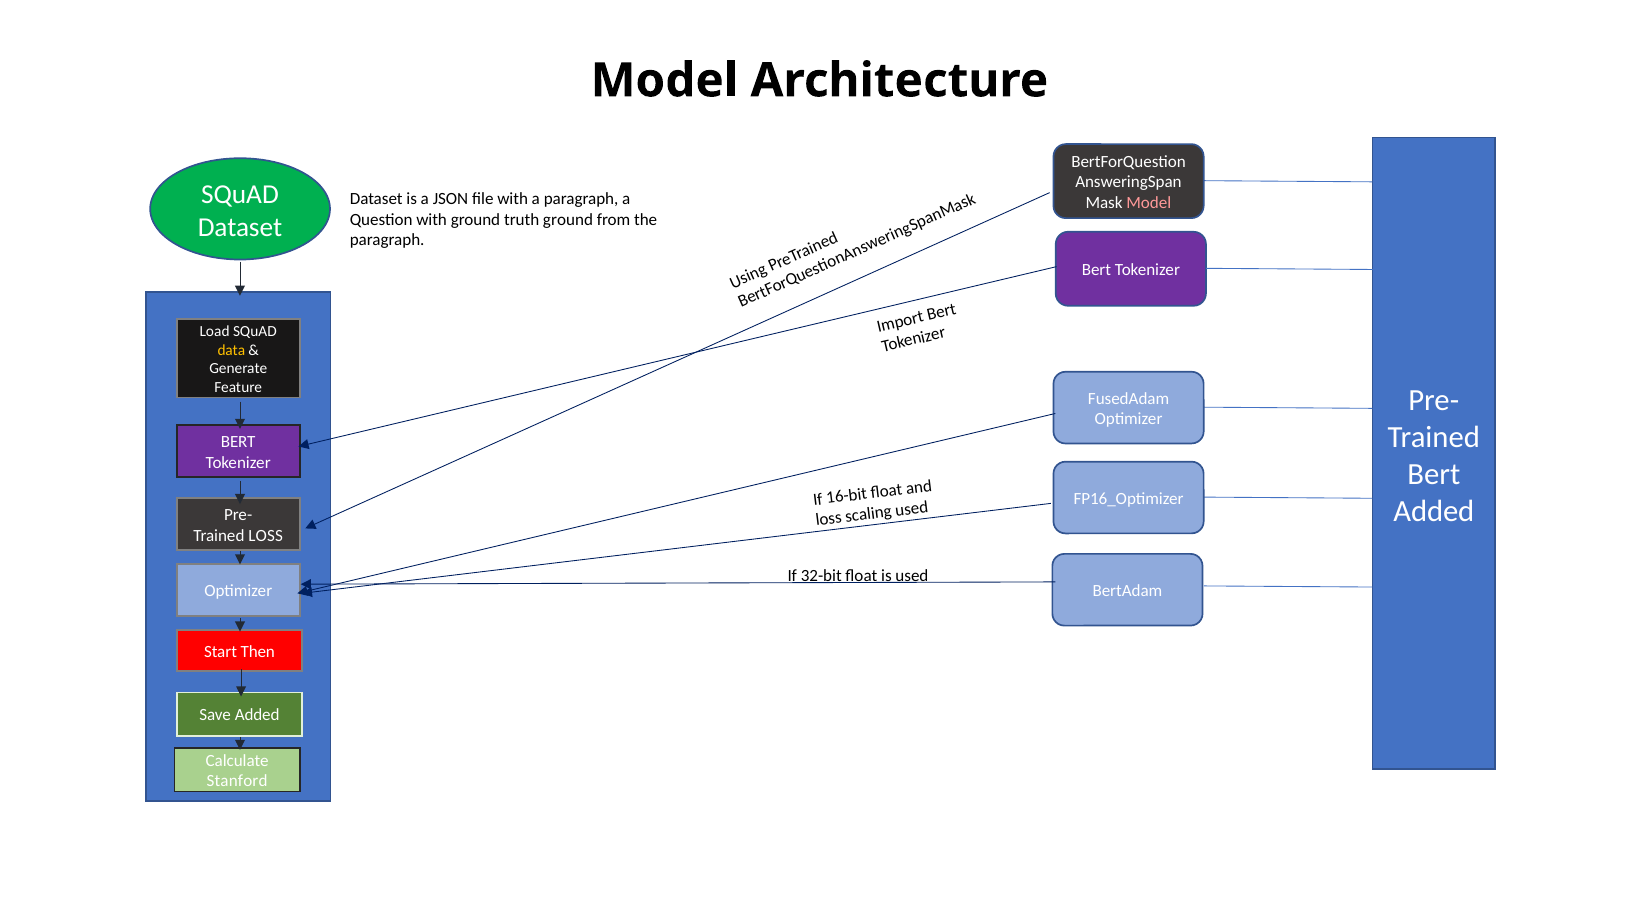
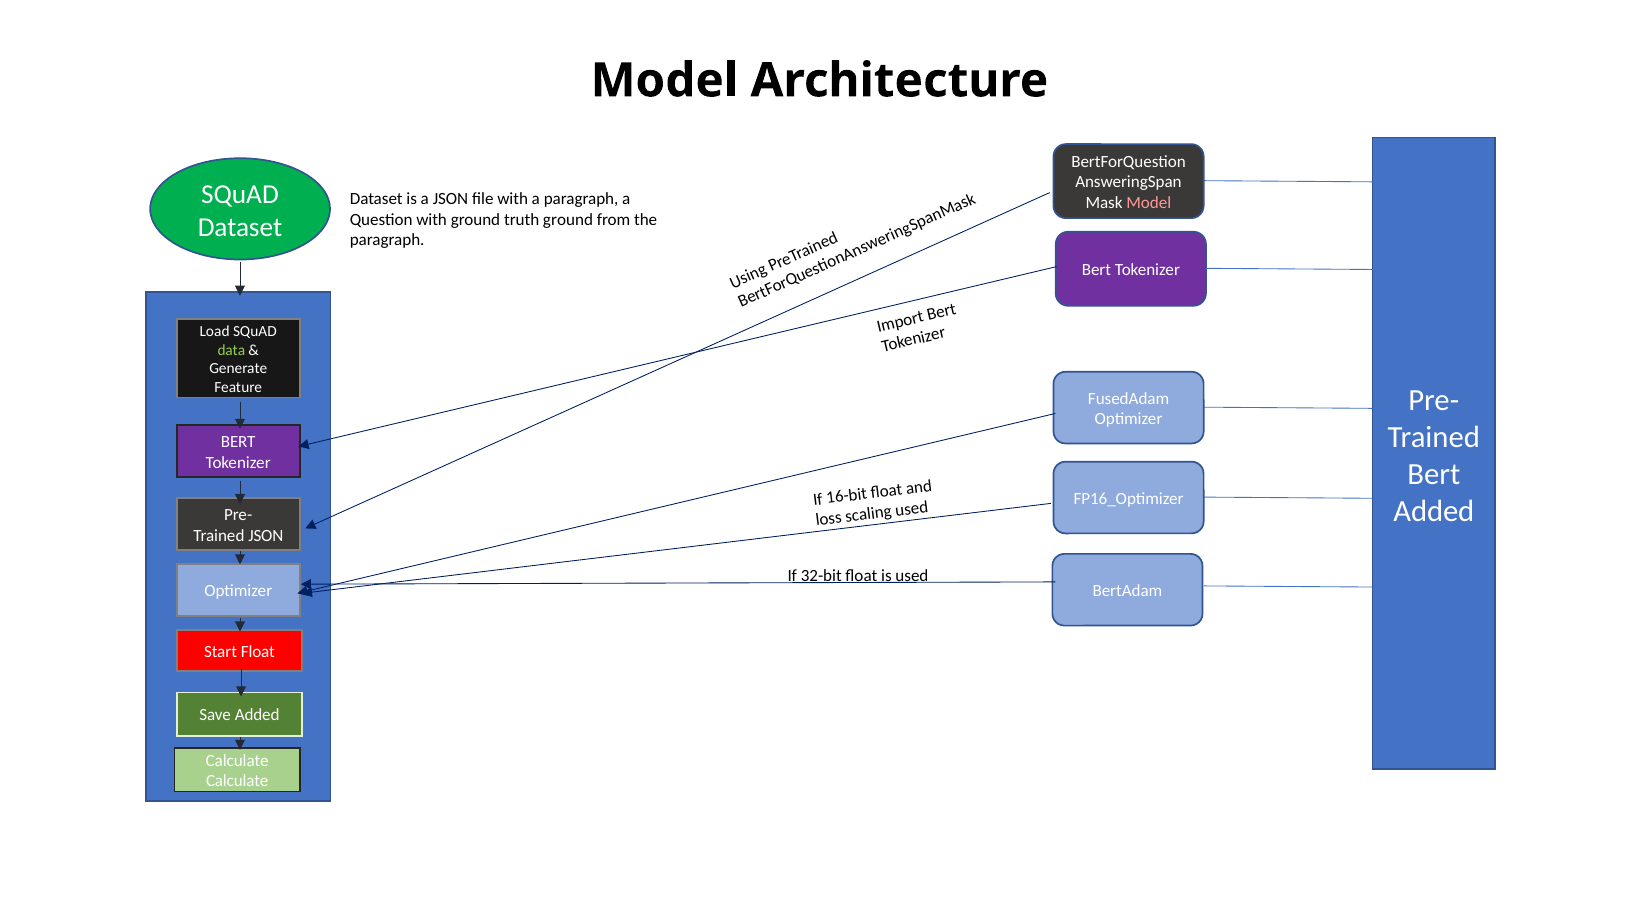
data colour: yellow -> light green (231, 350)
LOSS: LOSS -> JSON (266, 535)
Start Then: Then -> Float (258, 652)
Stanford: Stanford -> Calculate (237, 781)
